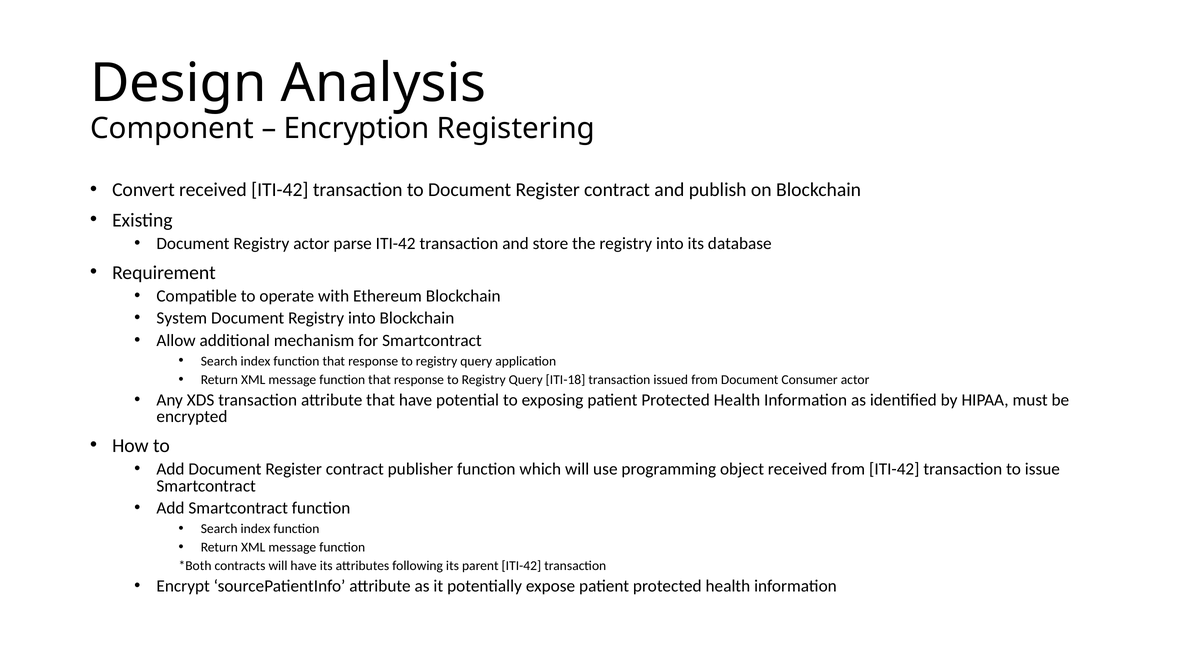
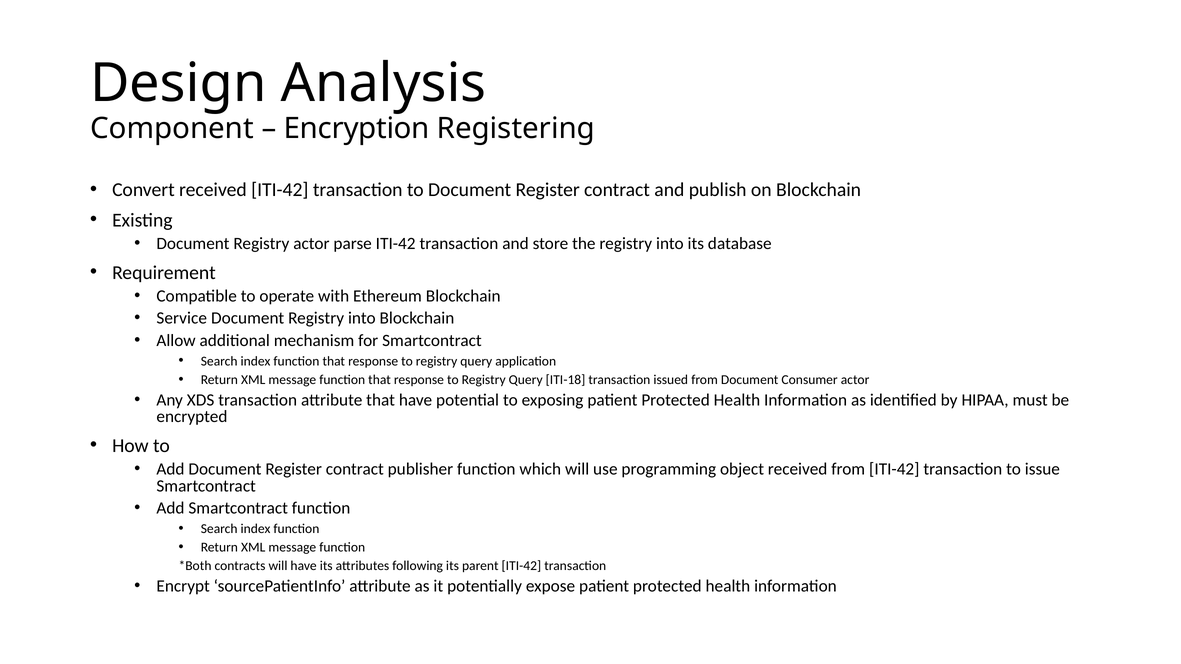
System: System -> Service (182, 318)
